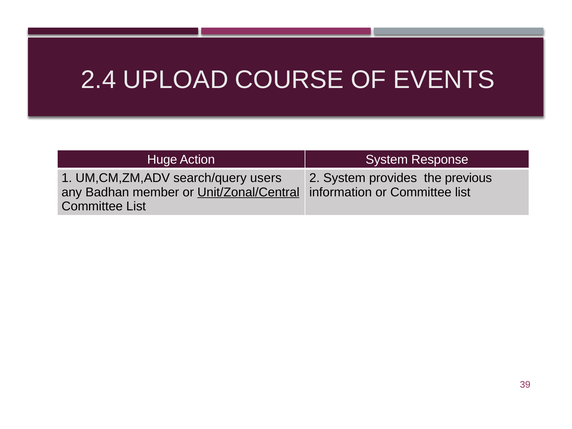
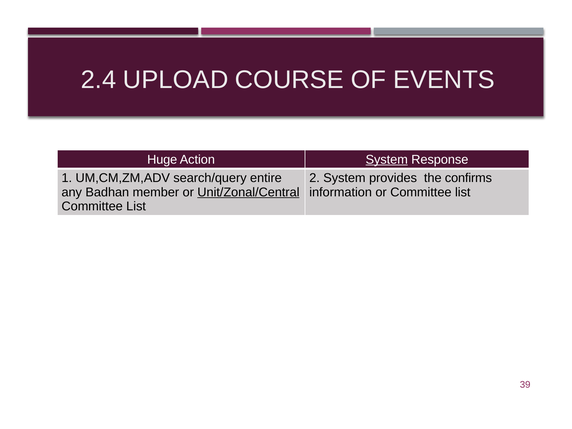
System underline: none -> present (387, 160)
users: users -> entire (266, 178)
previous: previous -> confirms (468, 178)
